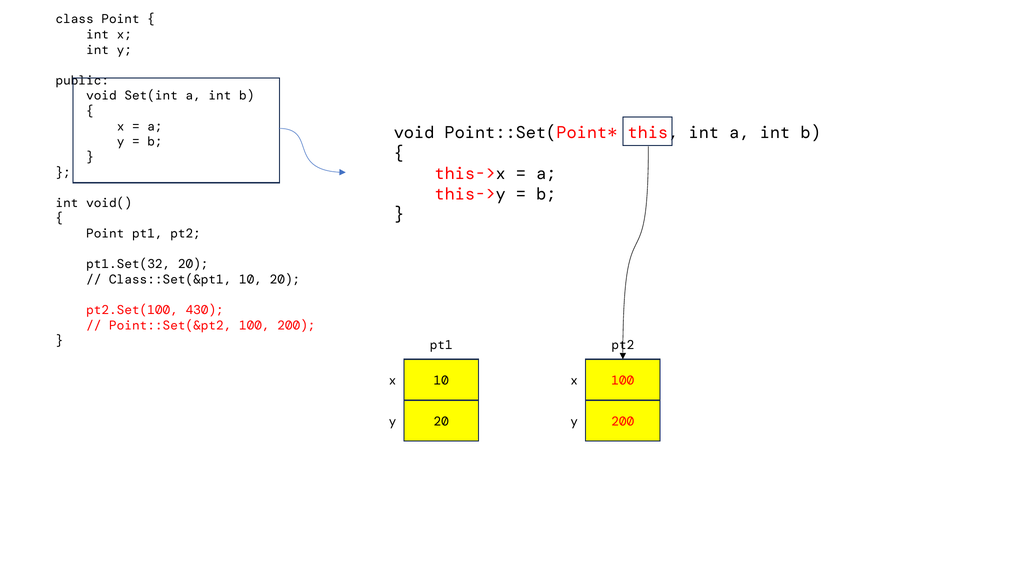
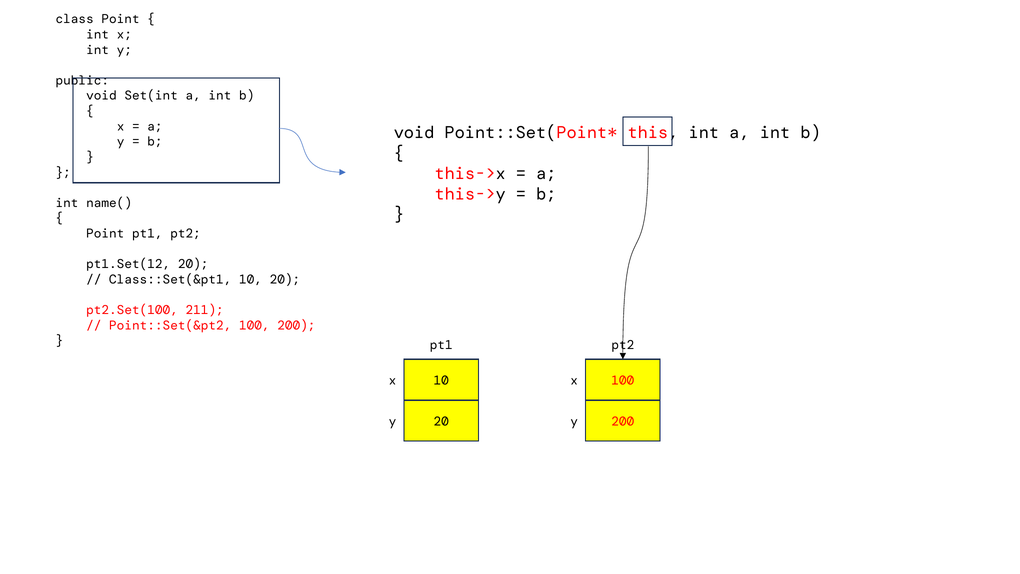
void(: void( -> name( (109, 203)
pt1.Set(32: pt1.Set(32 -> pt1.Set(12 (128, 264)
430: 430 -> 211 (205, 310)
